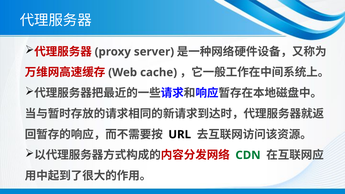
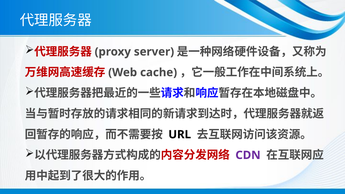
CDN colour: green -> purple (248, 155)
